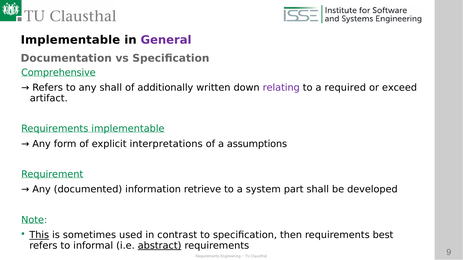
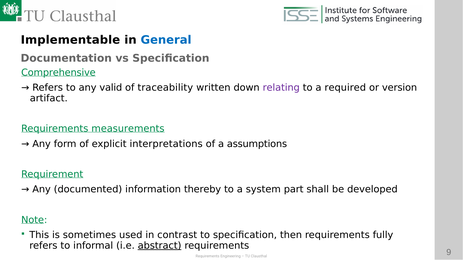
General colour: purple -> blue (166, 40)
any shall: shall -> valid (111, 88)
additionally: additionally -> traceability (165, 88)
exceed: exceed -> version (400, 88)
Requirements implementable: implementable -> measurements (128, 129)
retrieve: retrieve -> thereby (203, 190)
This underline: present -> none (39, 236)
best: best -> fully (383, 236)
